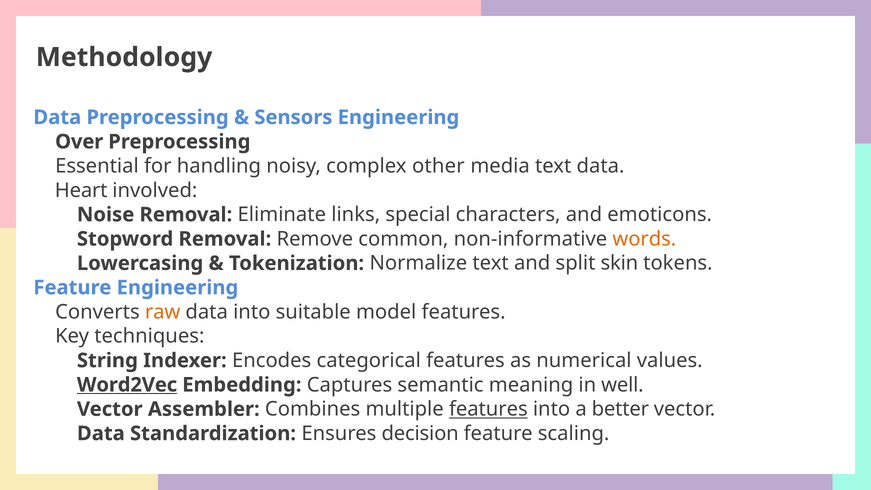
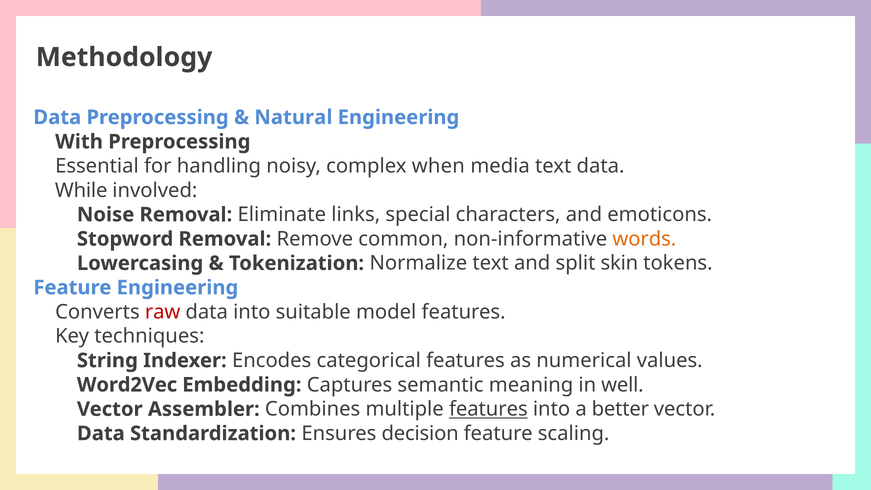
Sensors: Sensors -> Natural (293, 117)
Over: Over -> With (79, 142)
other: other -> when (438, 166)
Heart: Heart -> While (81, 190)
raw colour: orange -> red (163, 312)
Word2Vec underline: present -> none (127, 385)
